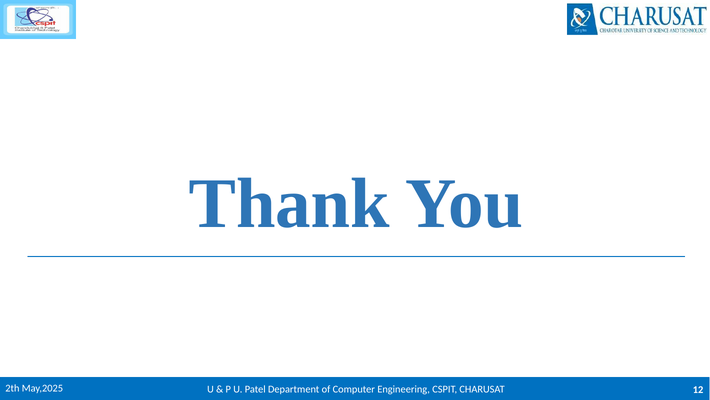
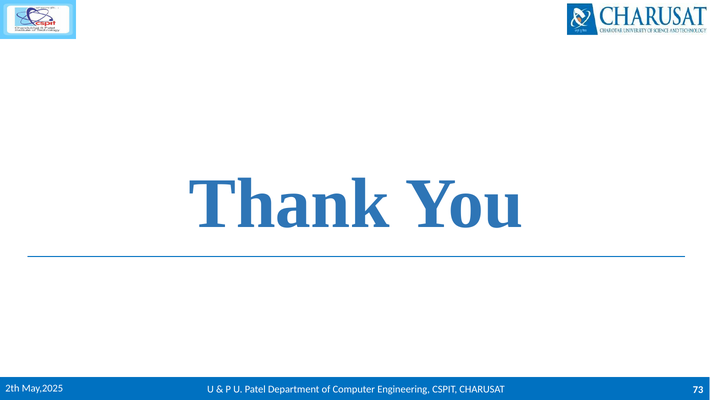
12: 12 -> 73 (698, 389)
